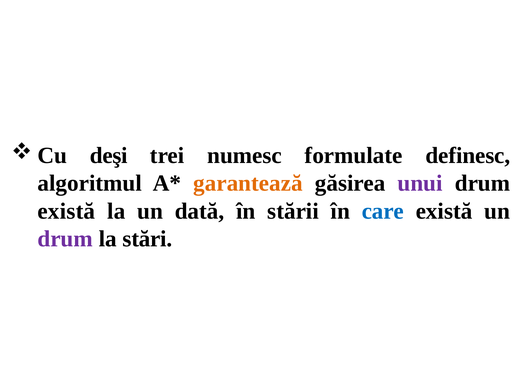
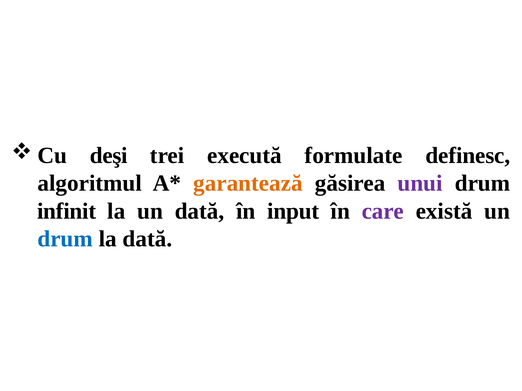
numesc: numesc -> execută (244, 156)
există: există -> infinit (67, 211)
stării: stării -> input (293, 211)
care colour: blue -> purple (383, 211)
drum colour: purple -> blue (65, 239)
la stări: stări -> dată (147, 239)
